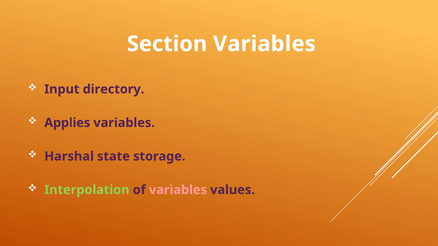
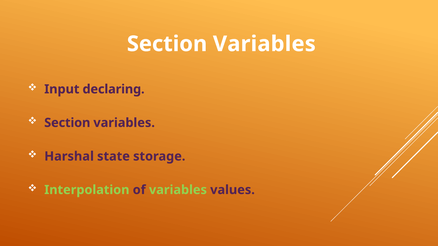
directory: directory -> declaring (114, 89)
Applies: Applies -> Section (67, 123)
variables colour: pink -> light green (178, 190)
